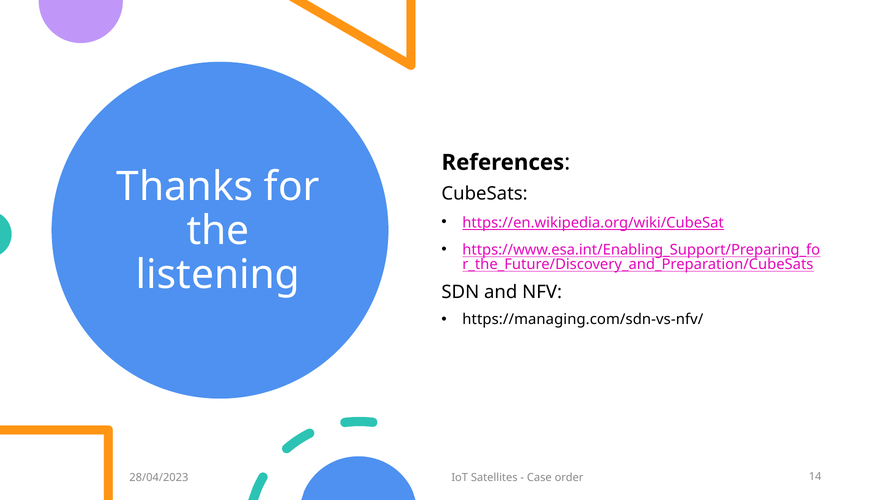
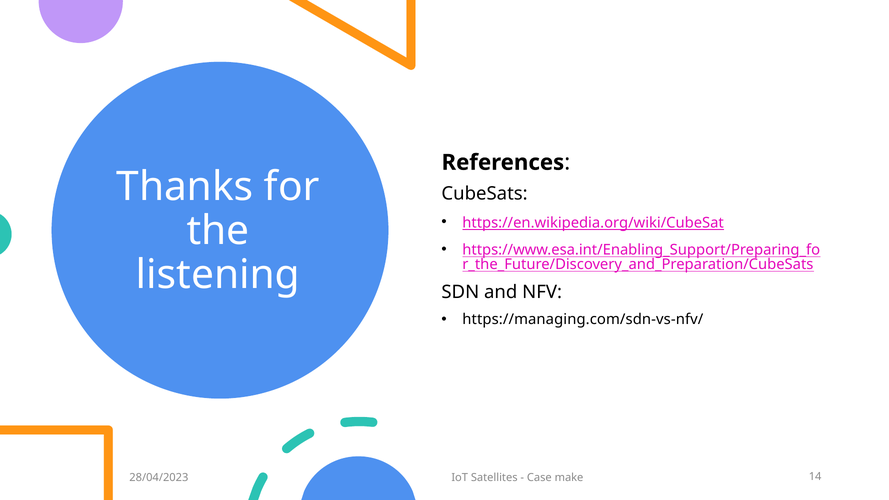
order: order -> make (569, 478)
